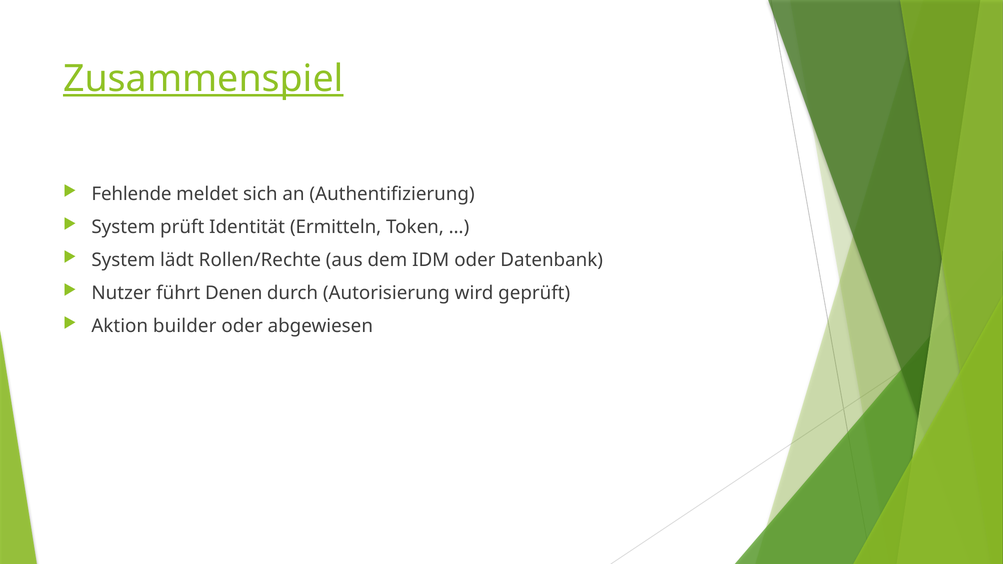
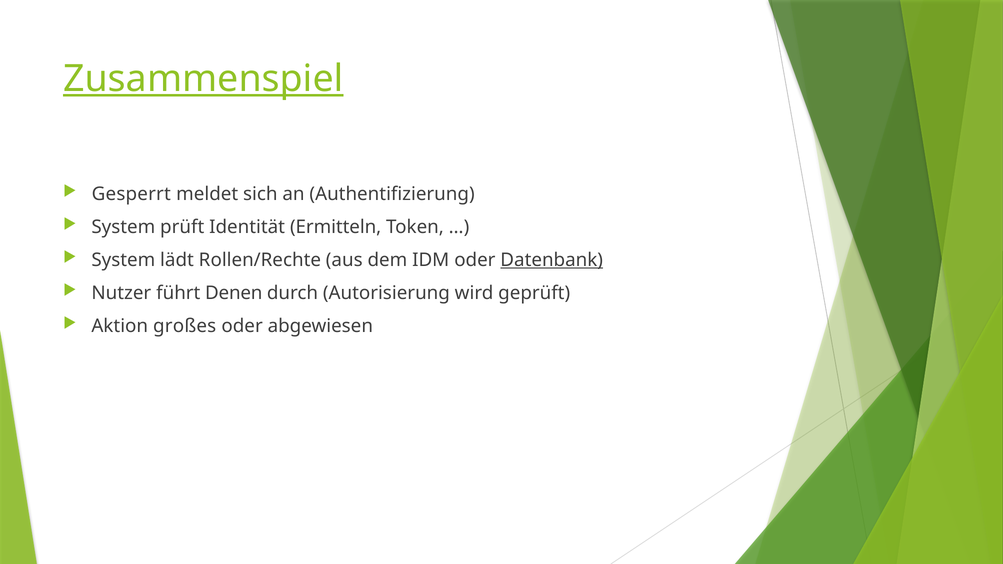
Fehlende: Fehlende -> Gesperrt (131, 194)
Datenbank underline: none -> present (552, 260)
builder: builder -> großes (185, 326)
